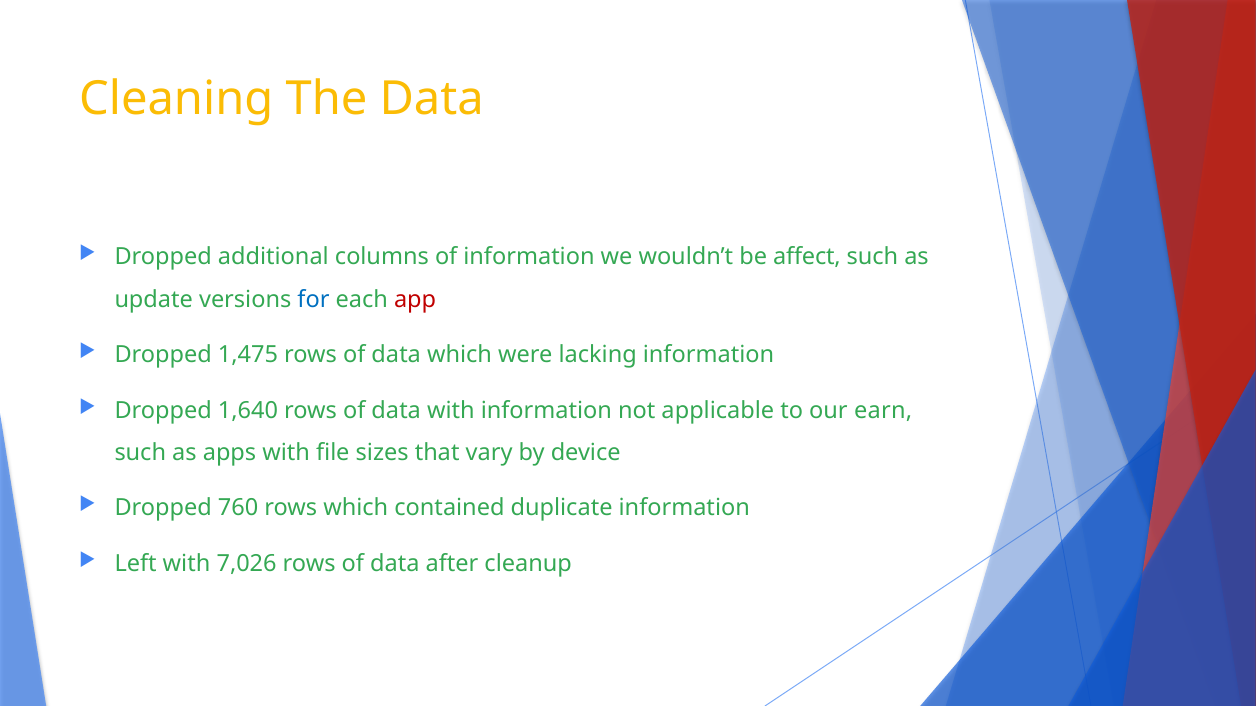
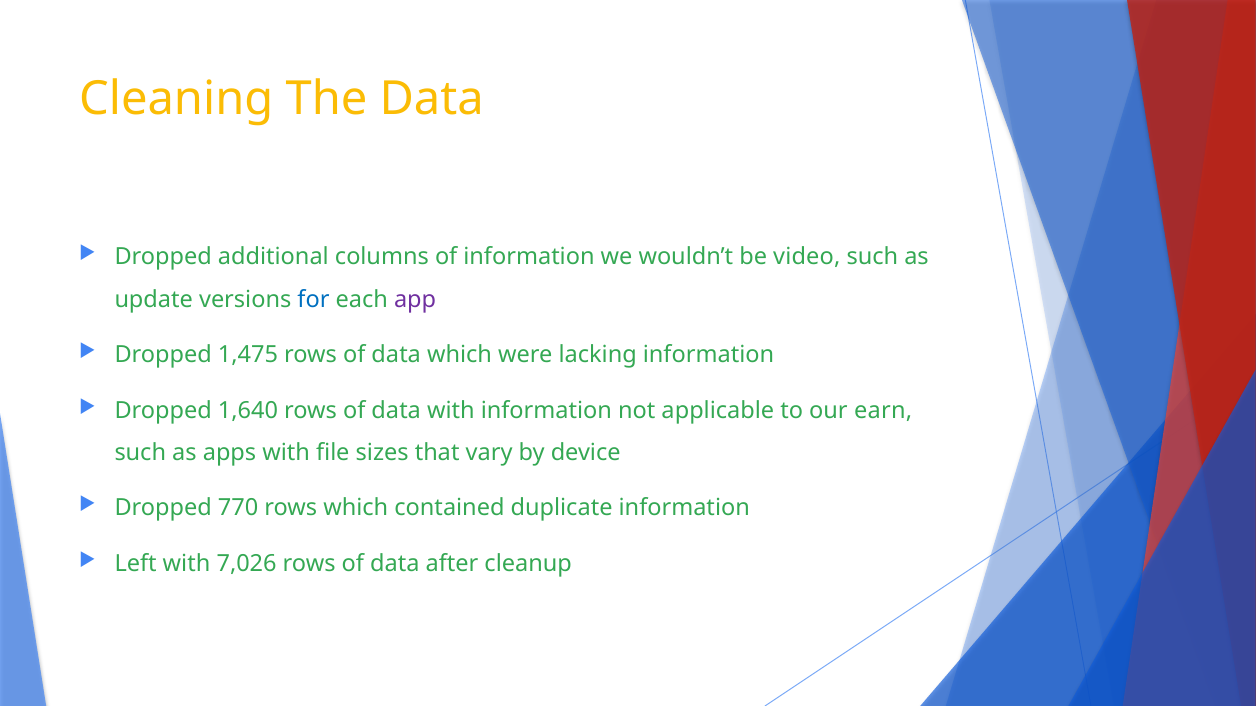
affect: affect -> video (807, 257)
app colour: red -> purple (415, 300)
760: 760 -> 770 (238, 508)
